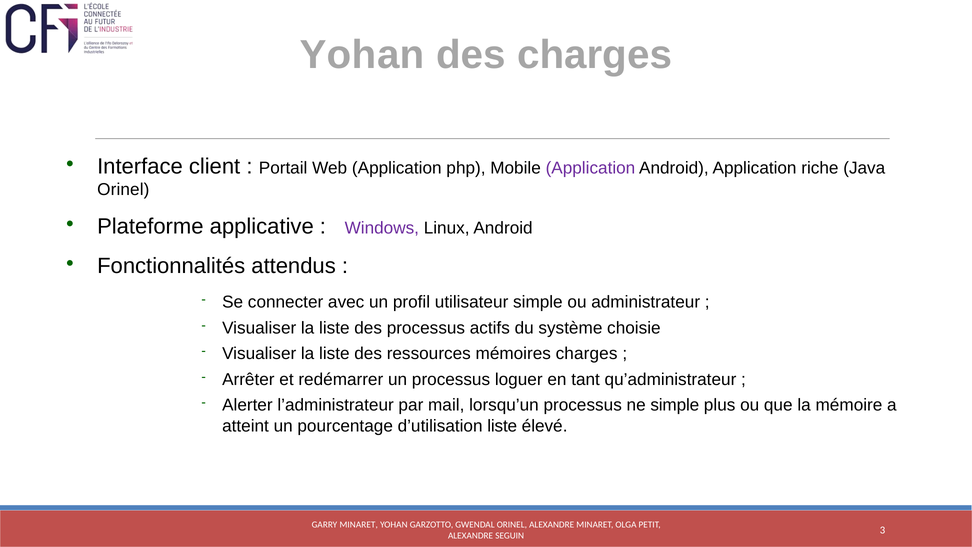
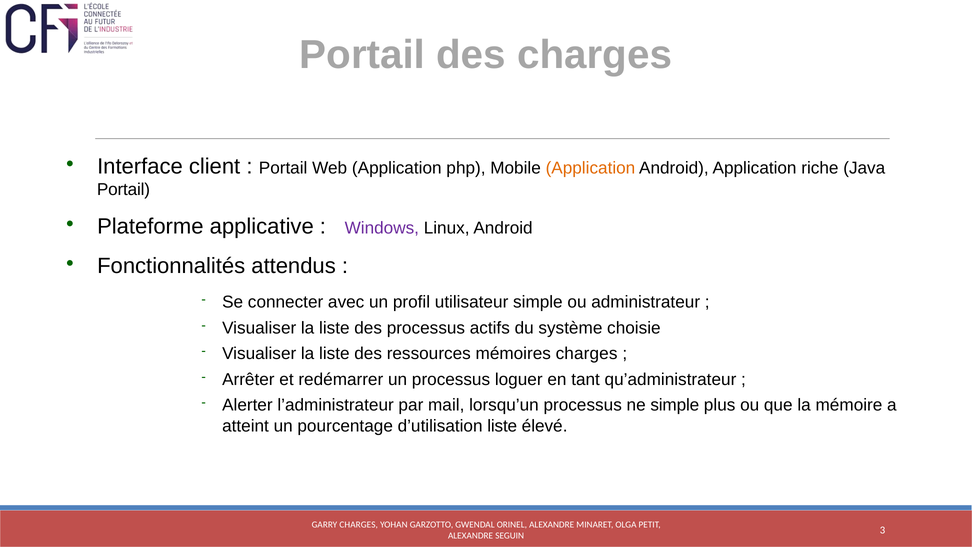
Yohan: Yohan -> Portail (362, 55)
Application colour: purple -> orange (590, 168)
Orinel: Orinel -> Portail (123, 190)
GARRY MINARET: MINARET -> CHARGES (359, 525)
